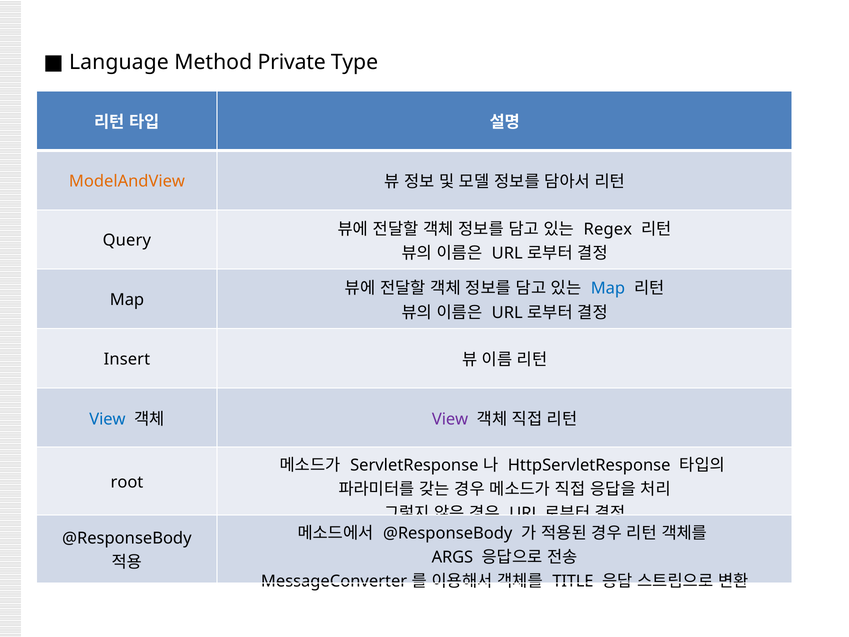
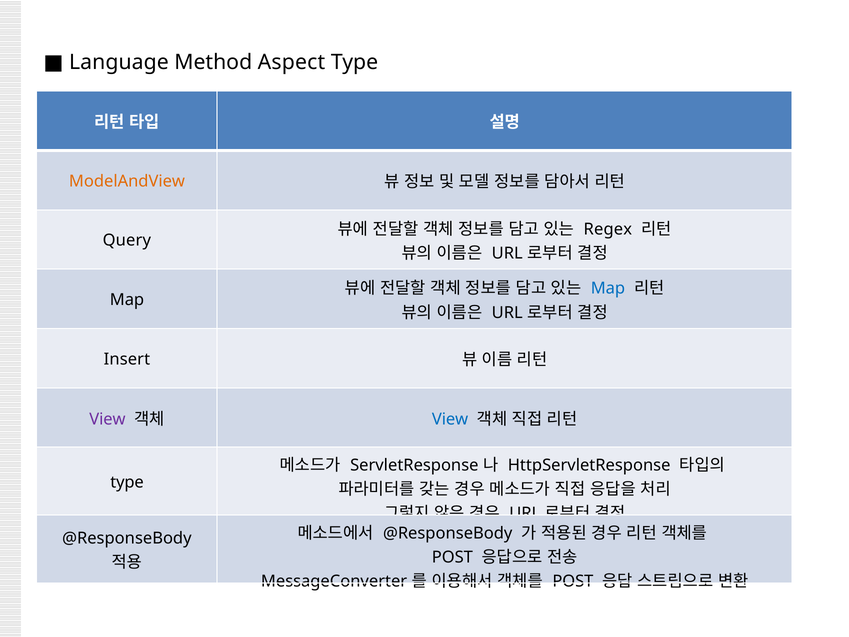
Private: Private -> Aspect (291, 62)
View colour: blue -> purple (107, 419)
View colour: purple -> blue (450, 419)
root: root -> type (127, 482)
ARGS: ARGS -> POST (452, 557)
TITLE: TITLE -> POST (573, 581)
